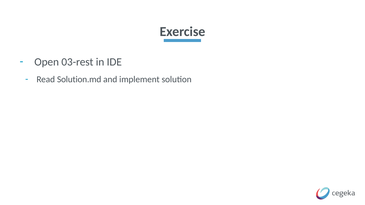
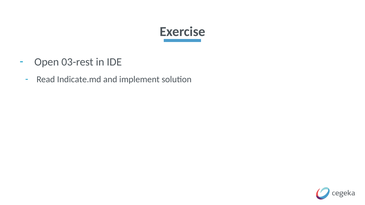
Solution.md: Solution.md -> Indicate.md (79, 79)
